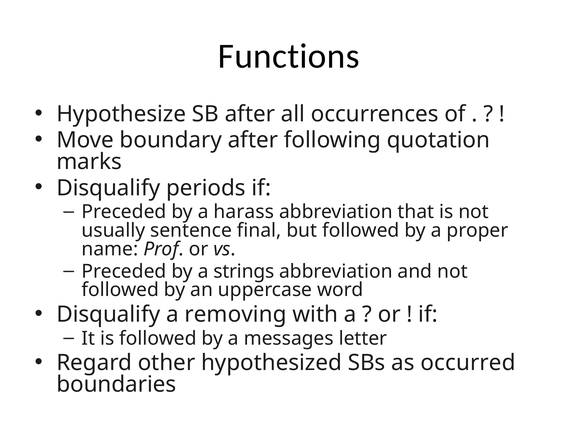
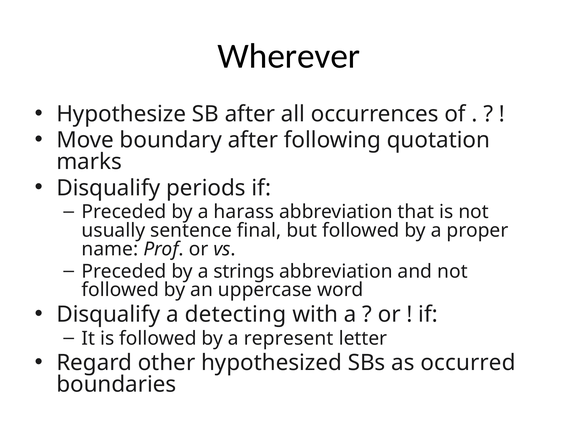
Functions: Functions -> Wherever (289, 56)
removing: removing -> detecting (236, 314)
messages: messages -> represent (289, 338)
